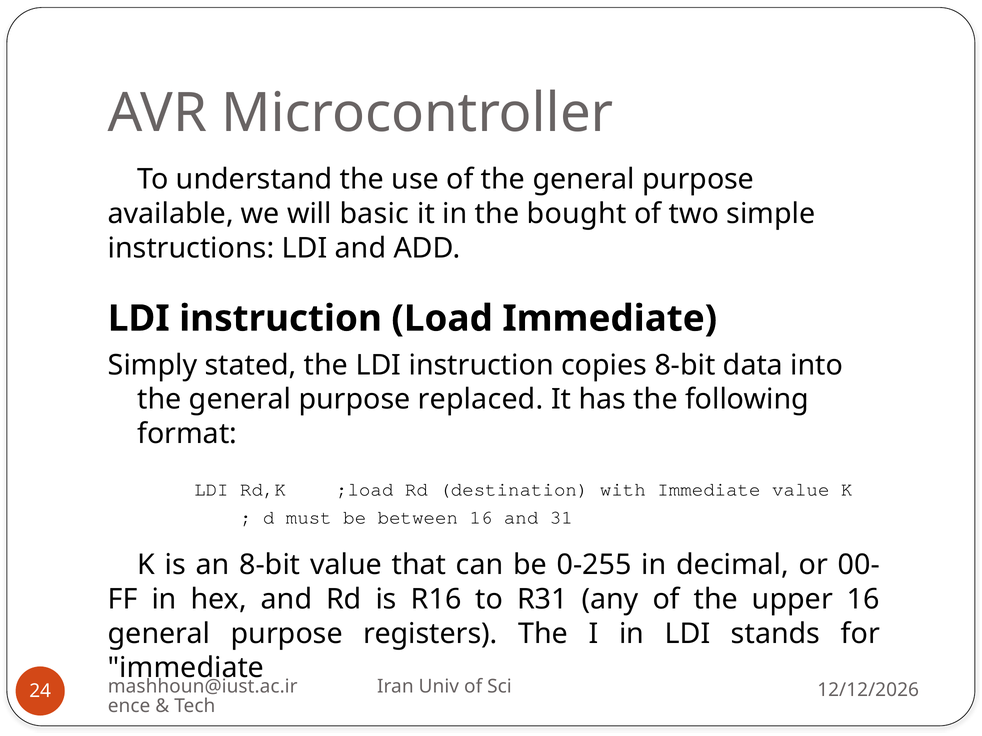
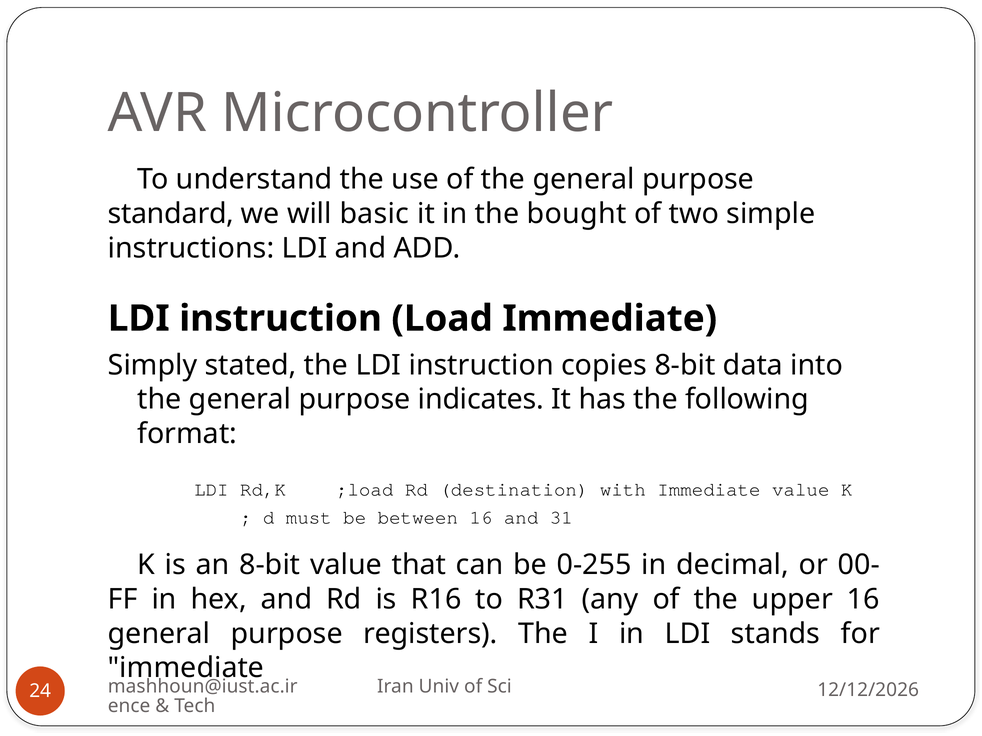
available: available -> standard (171, 214)
replaced: replaced -> indicates (481, 400)
